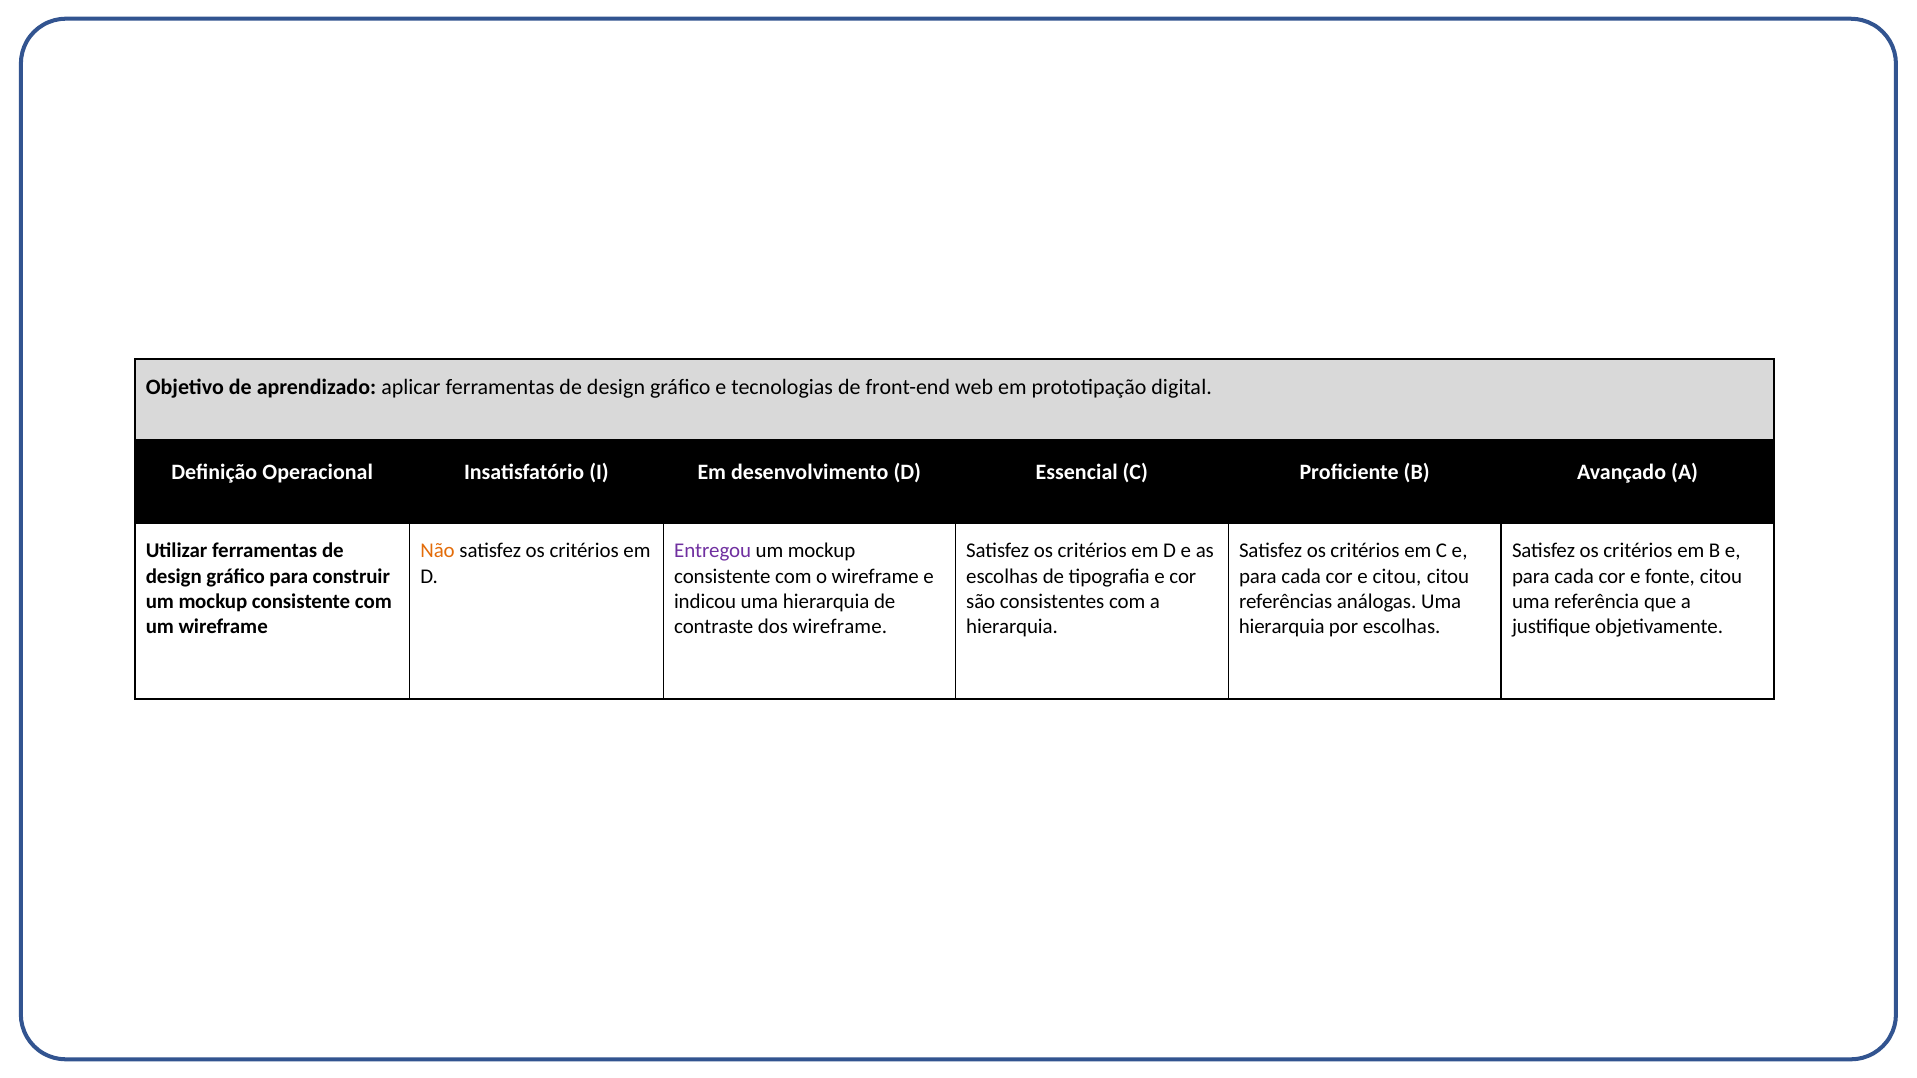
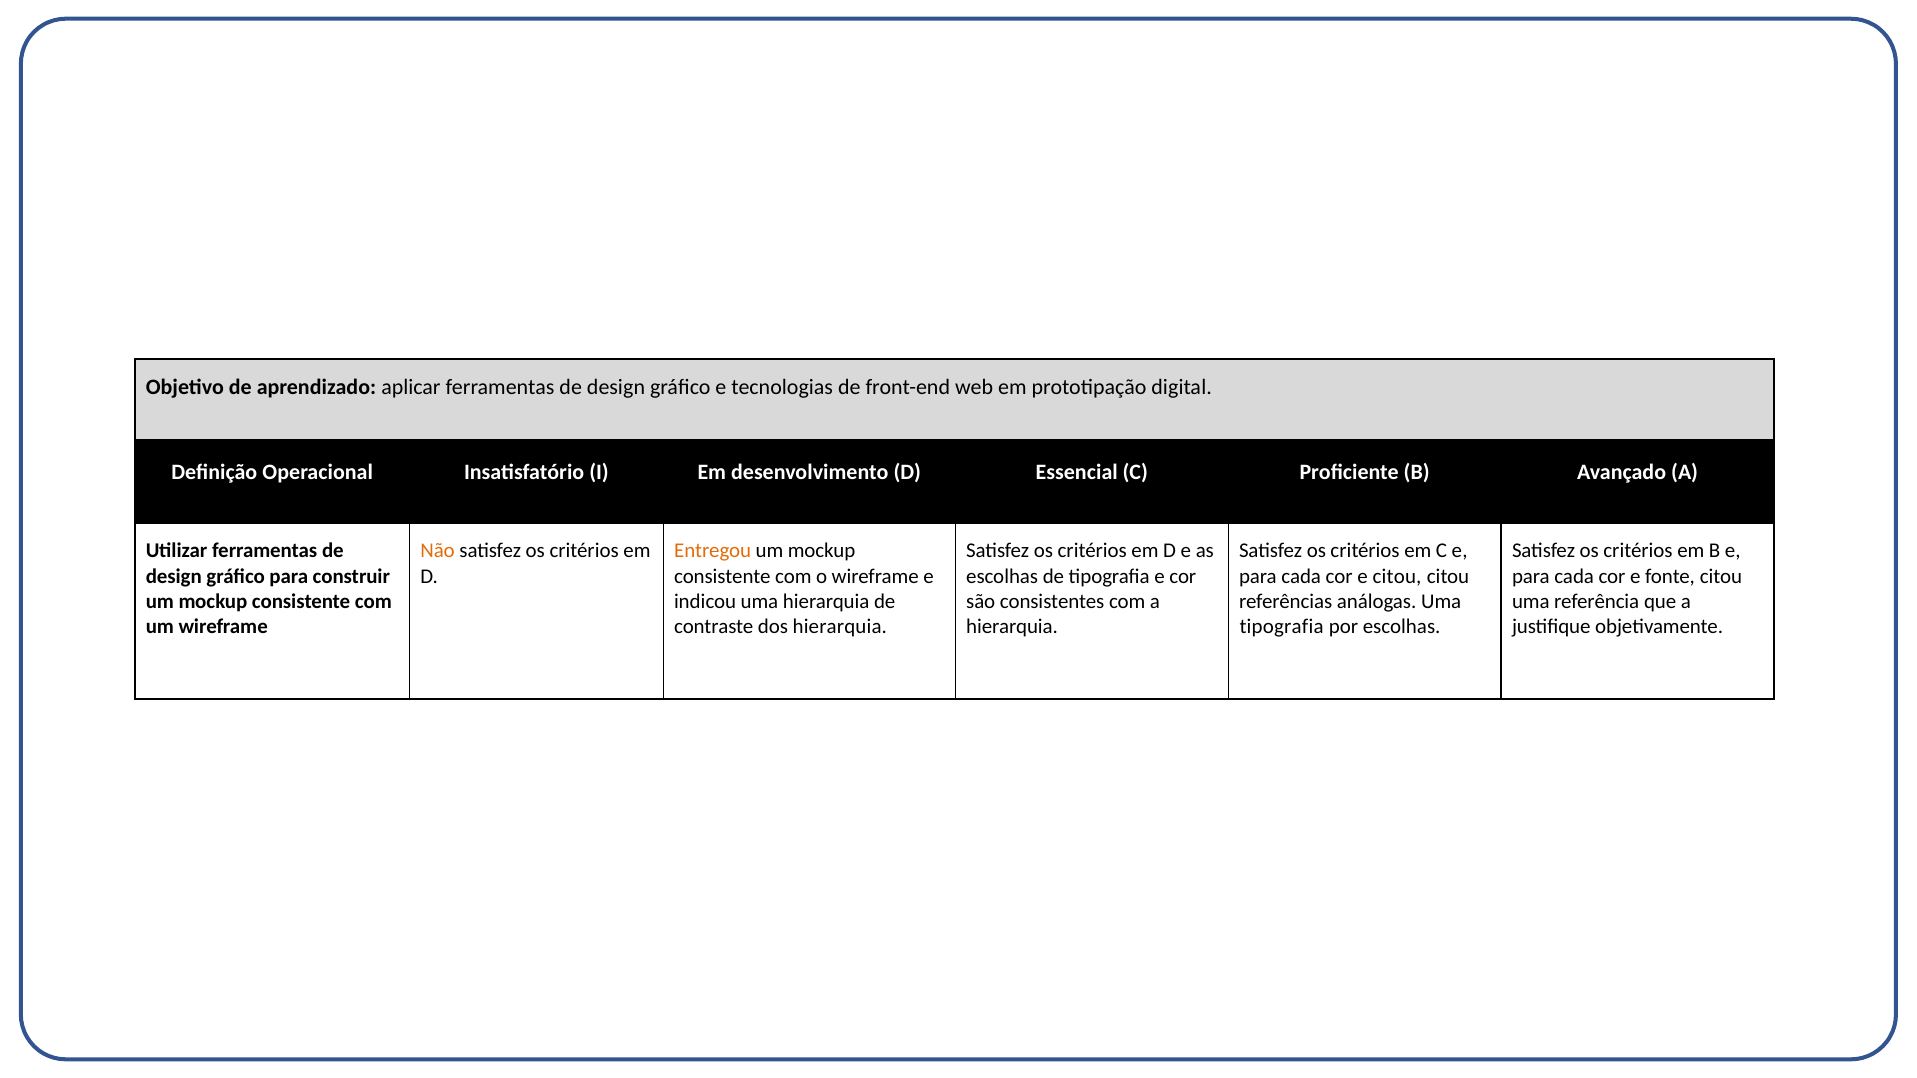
Entregou colour: purple -> orange (713, 551)
dos wireframe: wireframe -> hierarquia (840, 627)
hierarquia: hierarquia -> tipografia (1282, 627)
